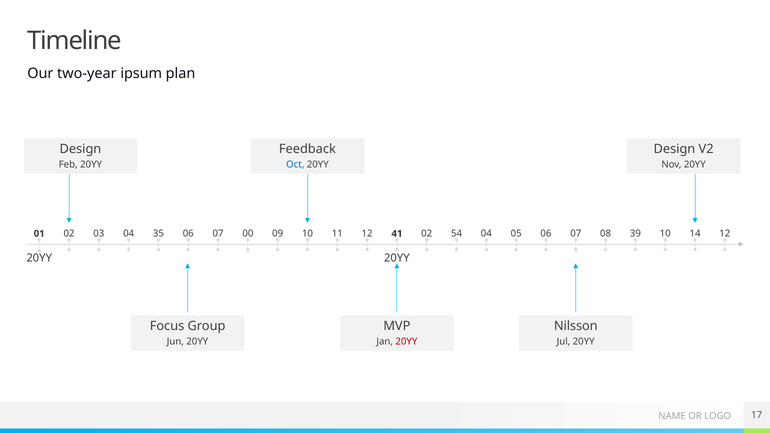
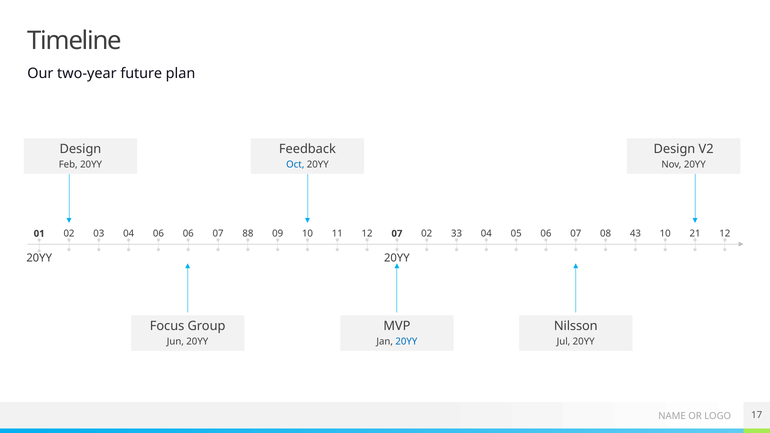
ipsum: ipsum -> future (141, 73)
04 35: 35 -> 06 (158, 234)
00: 00 -> 88 (248, 234)
12 41: 41 -> 07 (397, 234)
54: 54 -> 33 (457, 234)
39: 39 -> 43 (635, 234)
14: 14 -> 21 (695, 234)
20YY colour: red -> blue (406, 342)
